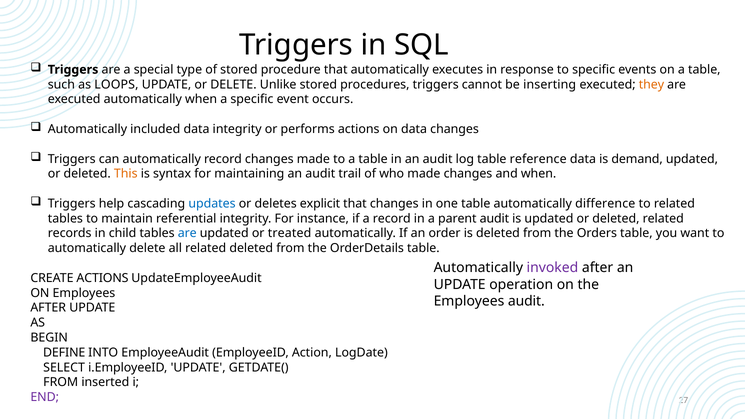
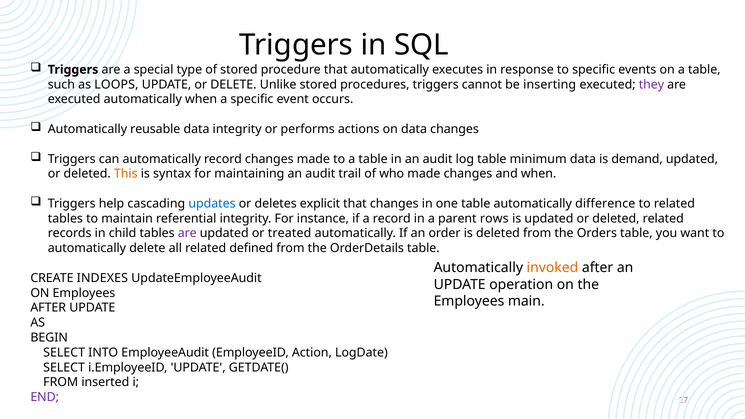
they colour: orange -> purple (651, 85)
included: included -> reusable (155, 129)
reference: reference -> minimum (538, 159)
parent audit: audit -> rows (494, 219)
are colour: blue -> purple (187, 233)
related deleted: deleted -> defined (251, 248)
invoked colour: purple -> orange (552, 268)
CREATE ACTIONS: ACTIONS -> INDEXES (102, 278)
Employees audit: audit -> main (526, 301)
DEFINE: DEFINE -> SELECT (64, 353)
